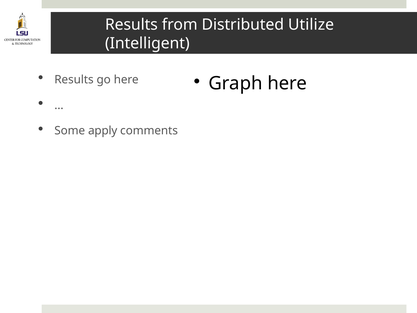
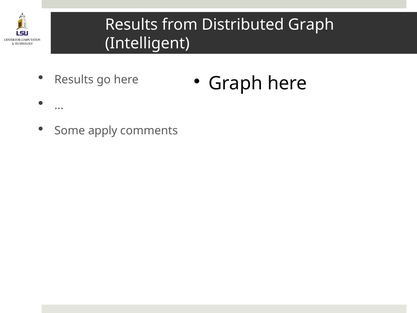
Distributed Utilize: Utilize -> Graph (311, 25)
